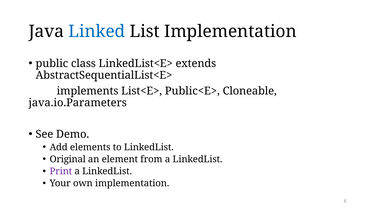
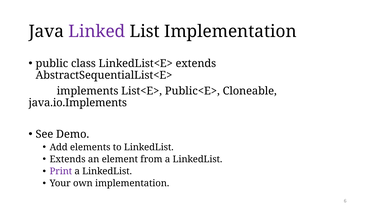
Linked colour: blue -> purple (97, 32)
java.io.Parameters: java.io.Parameters -> java.io.Implements (78, 103)
Original: Original -> Extends (68, 159)
